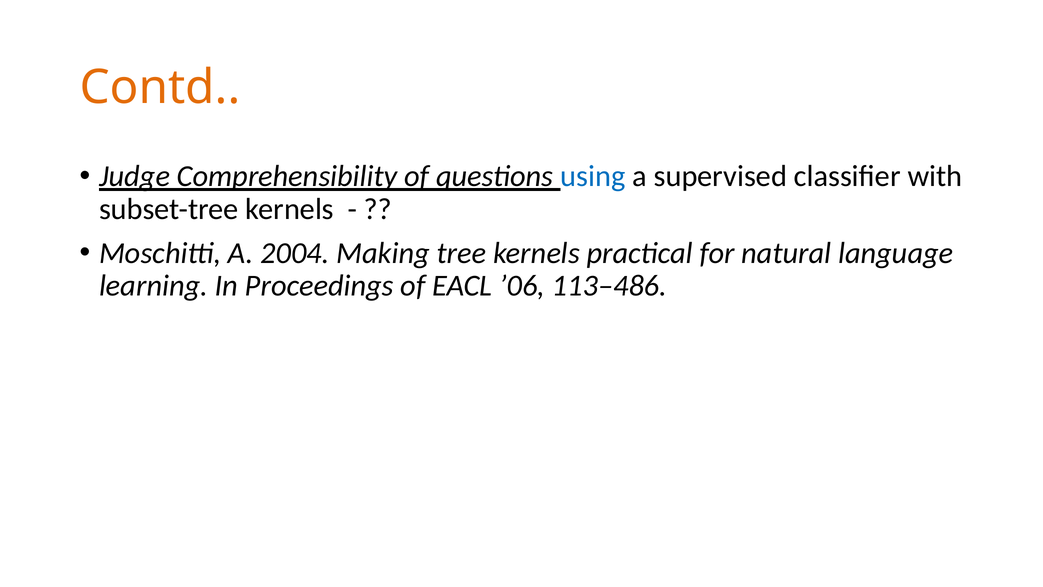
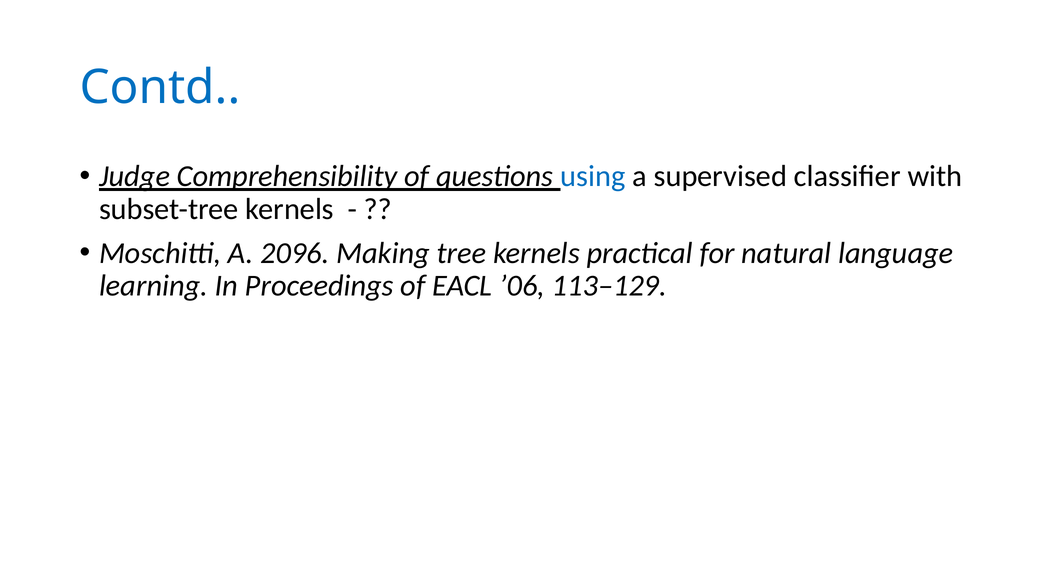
Contd colour: orange -> blue (160, 88)
2004: 2004 -> 2096 (295, 253)
113–486: 113–486 -> 113–129 (609, 286)
